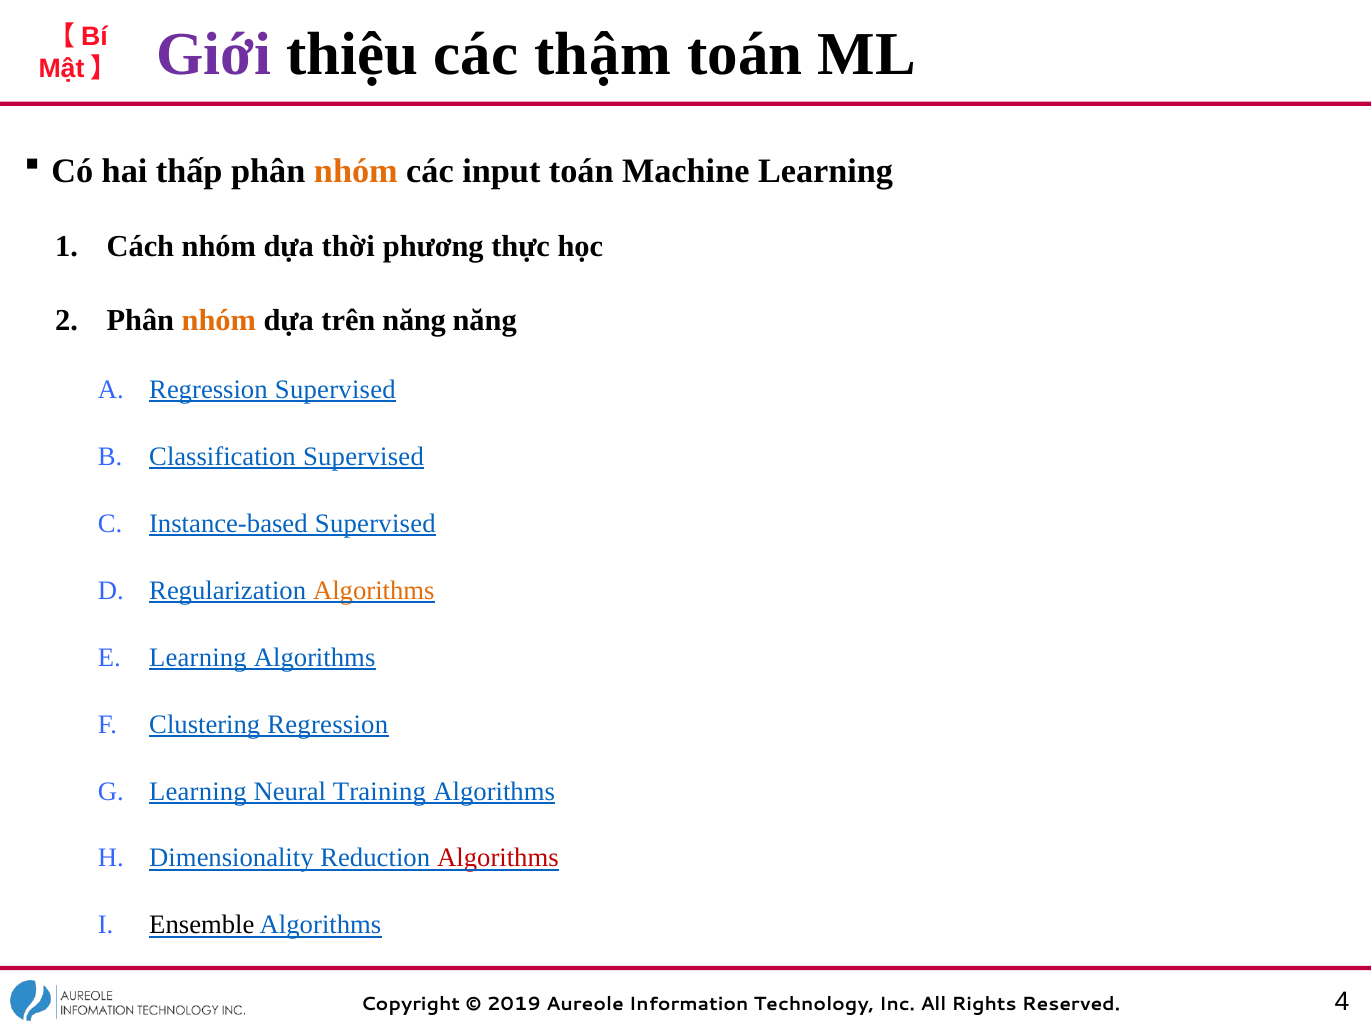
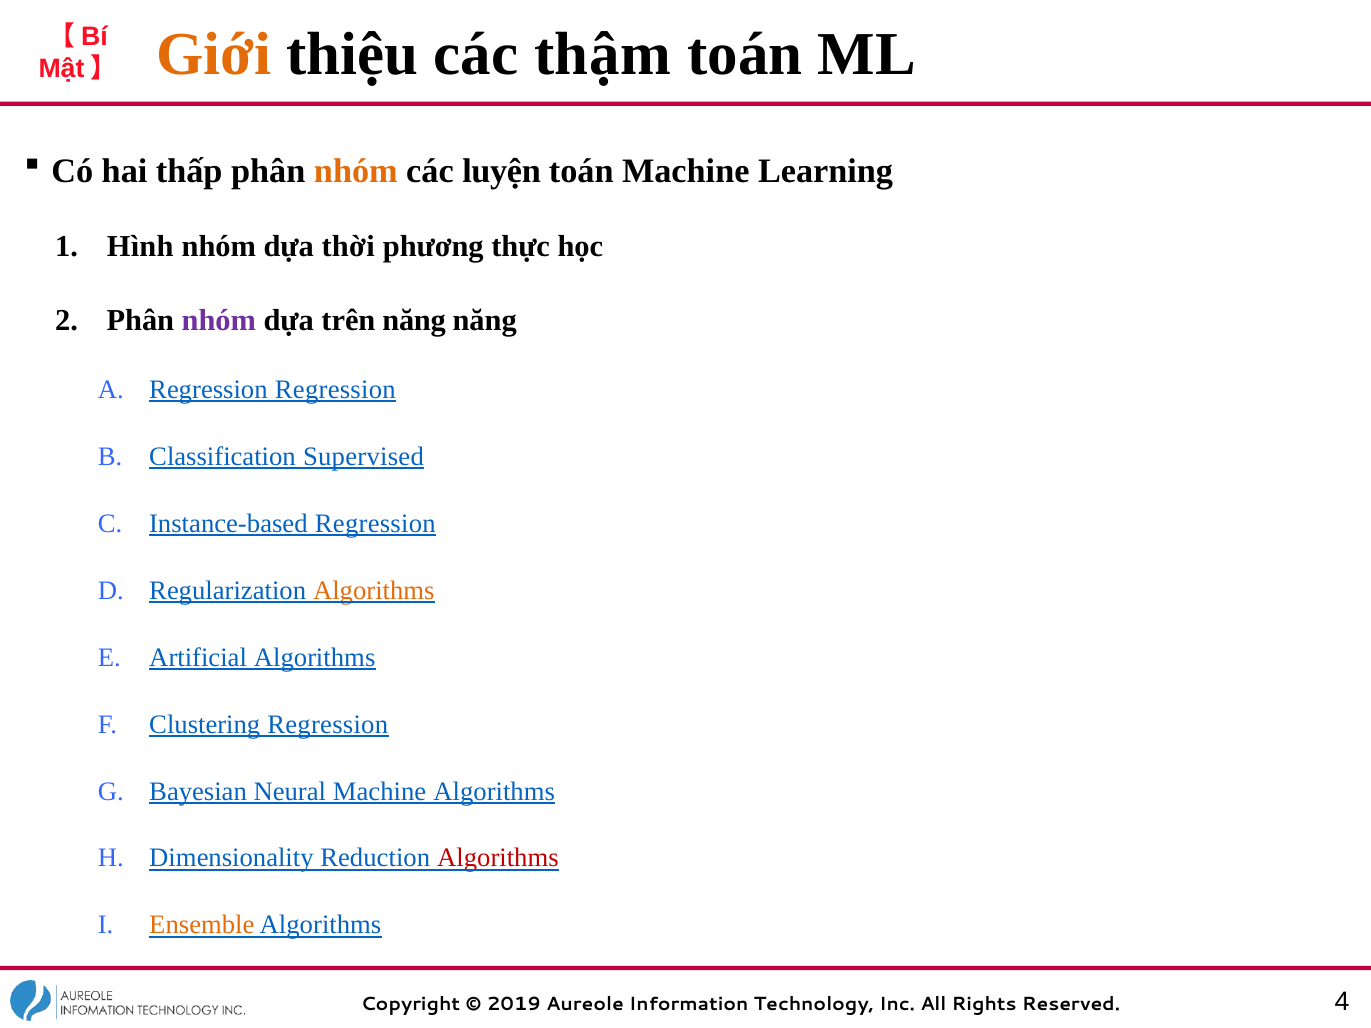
Giới colour: purple -> orange (214, 55)
input: input -> luyện (502, 171)
Cách: Cách -> Hình (140, 247)
nhóm colour: orange -> purple (219, 321)
Regression Supervised: Supervised -> Regression (335, 389)
Instance-based Supervised: Supervised -> Regression (375, 523)
Learning: Learning -> Artificial (198, 657)
Learning: Learning -> Bayesian (198, 791)
Neural Training: Training -> Machine (380, 791)
Ensemble colour: black -> orange (202, 925)
